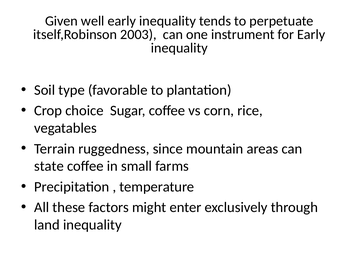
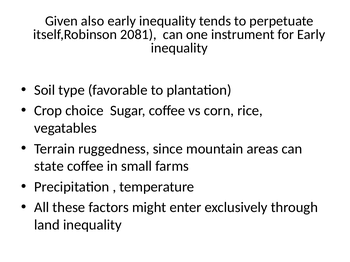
well: well -> also (93, 21)
2003: 2003 -> 2081 (138, 35)
